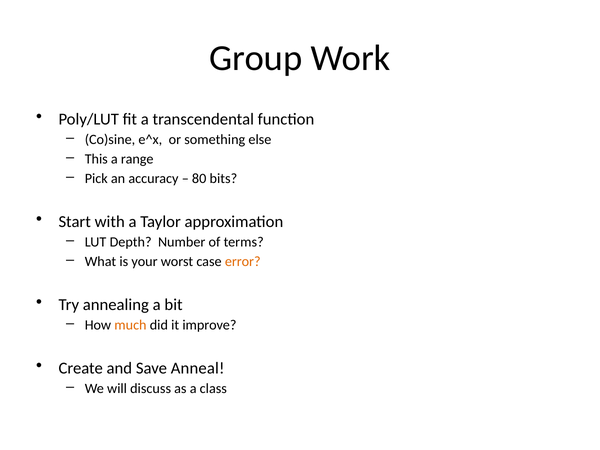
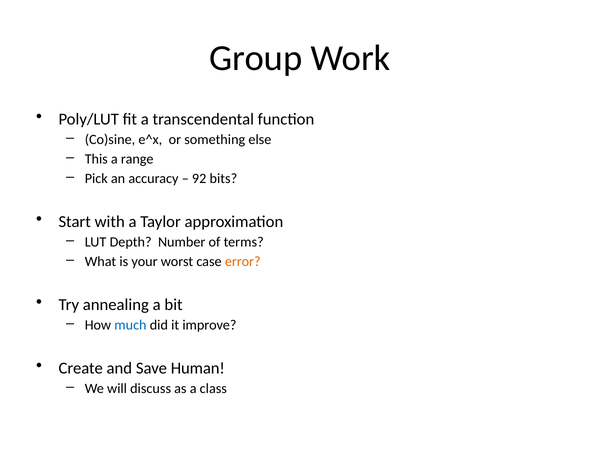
80: 80 -> 92 (199, 179)
much colour: orange -> blue (130, 325)
Anneal: Anneal -> Human (198, 368)
